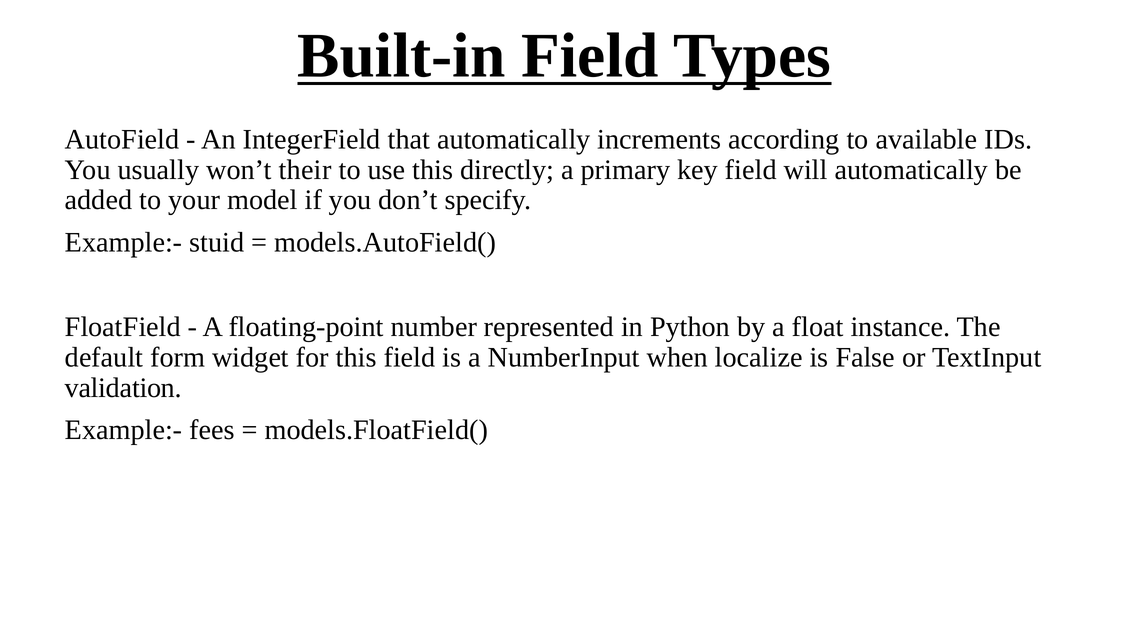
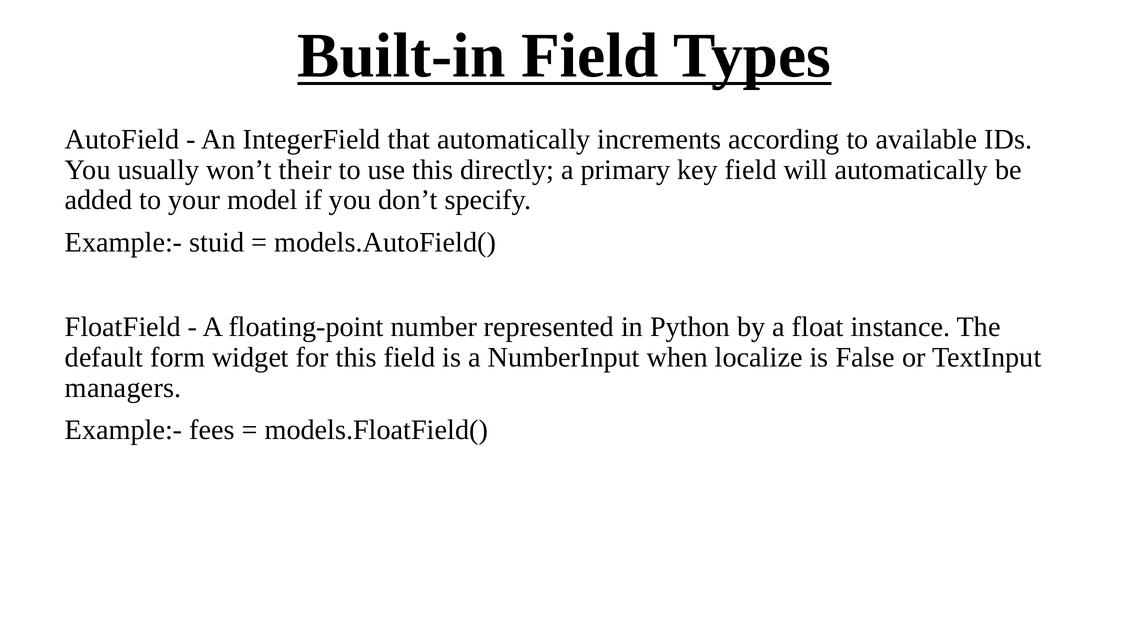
validation: validation -> managers (123, 388)
